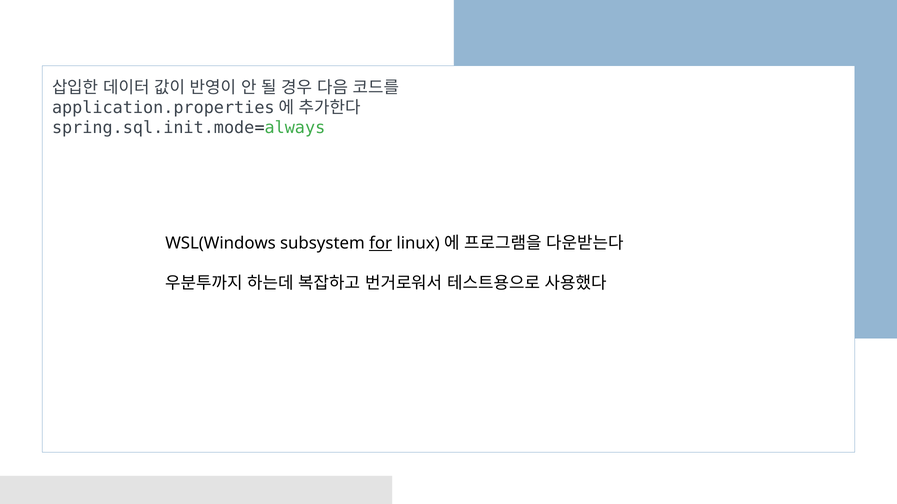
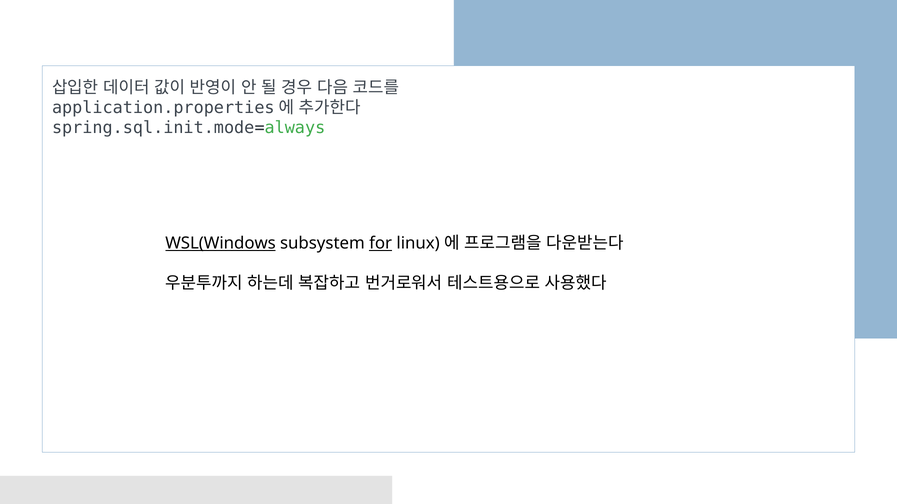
WSL(Windows underline: none -> present (221, 243)
